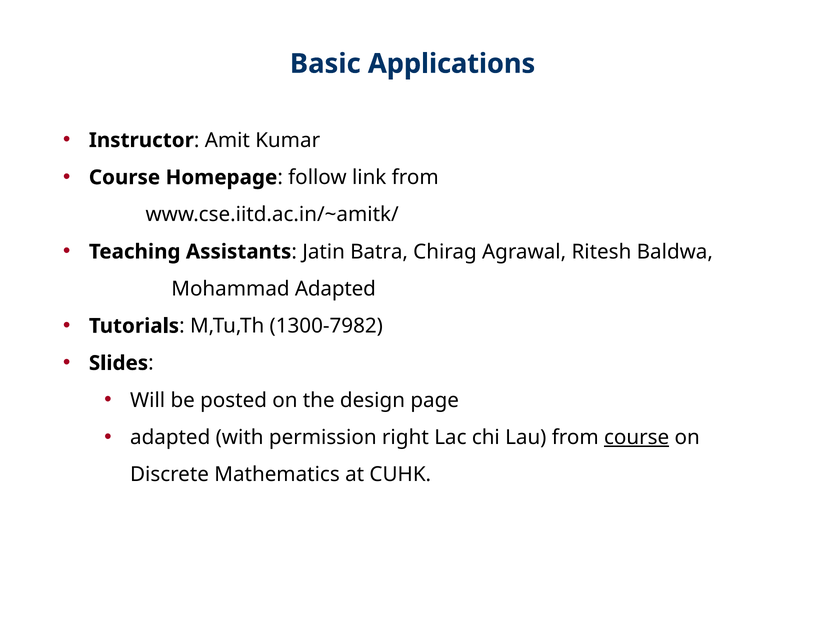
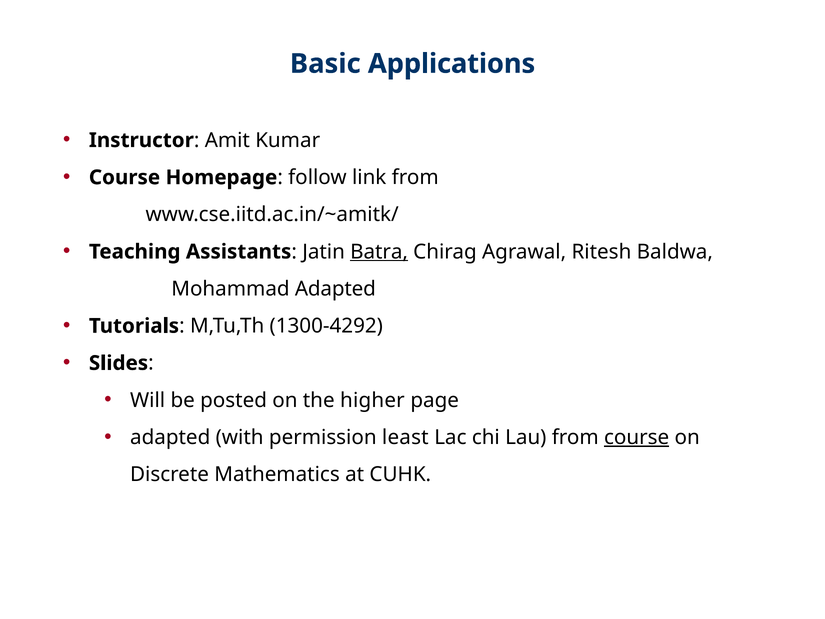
Batra underline: none -> present (379, 252)
1300-7982: 1300-7982 -> 1300-4292 (326, 326)
design: design -> higher (372, 400)
right: right -> least (405, 437)
